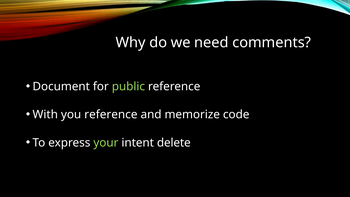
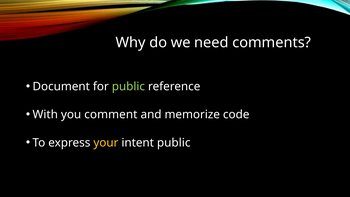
you reference: reference -> comment (111, 115)
your colour: light green -> yellow (106, 143)
intent delete: delete -> public (174, 143)
